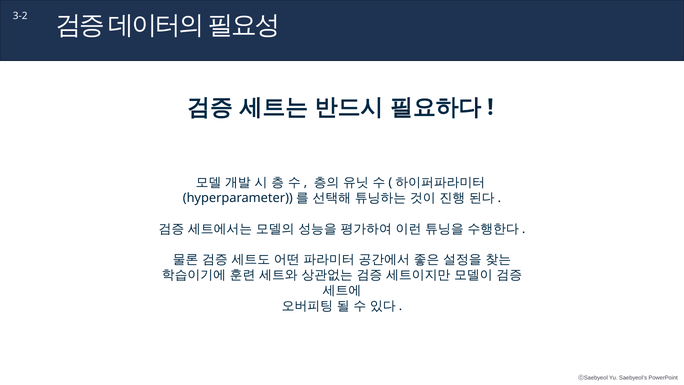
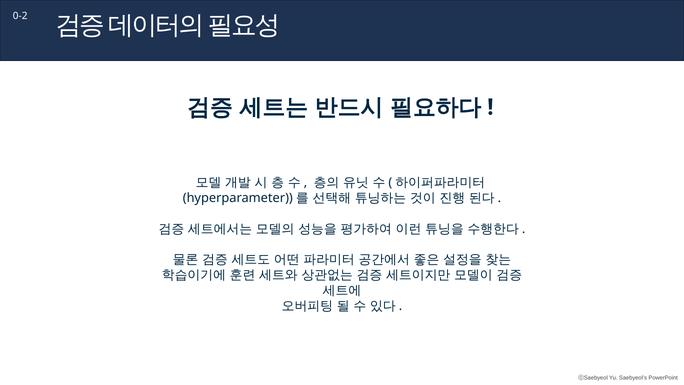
3-2: 3-2 -> 0-2 (20, 16)
